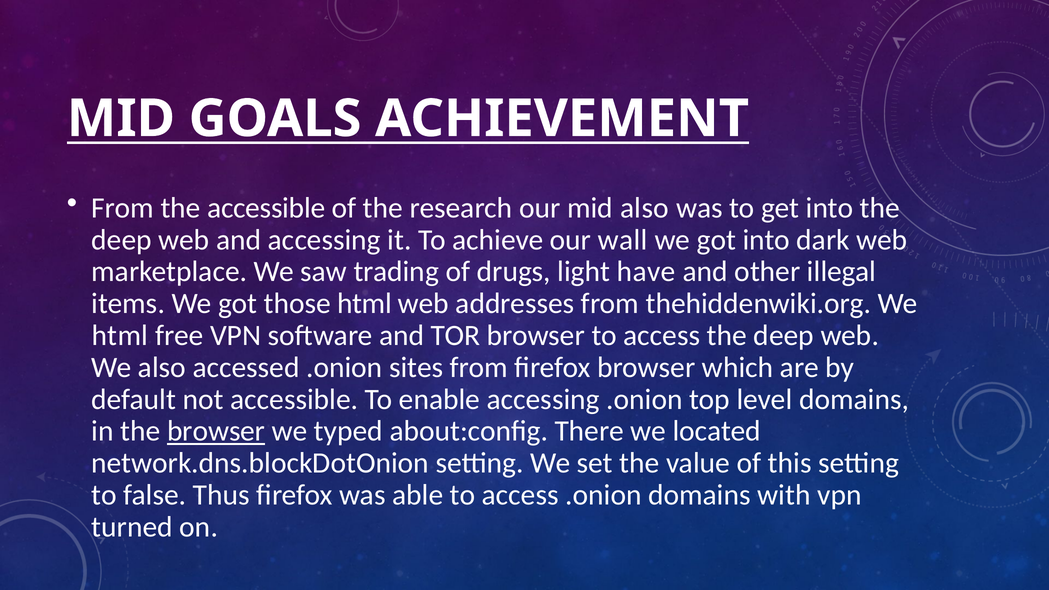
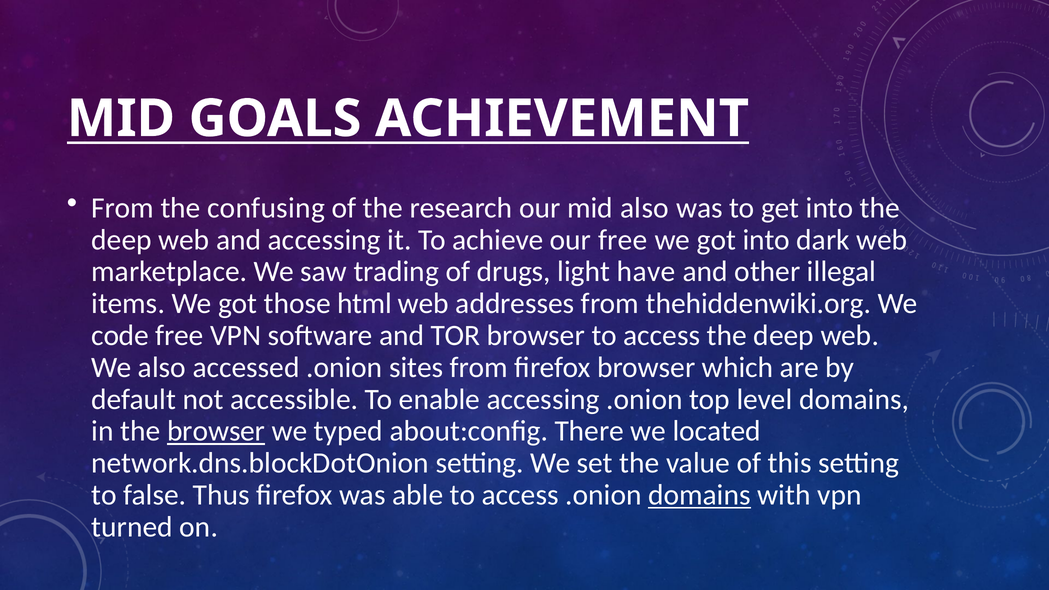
the accessible: accessible -> confusing (266, 208)
our wall: wall -> free (623, 240)
html: html -> code (120, 336)
domains underline: none -> present (699, 495)
